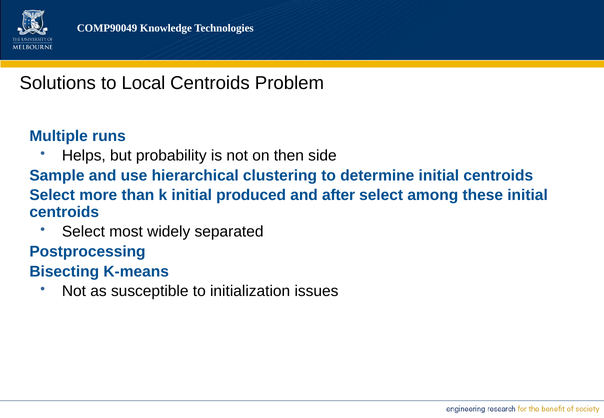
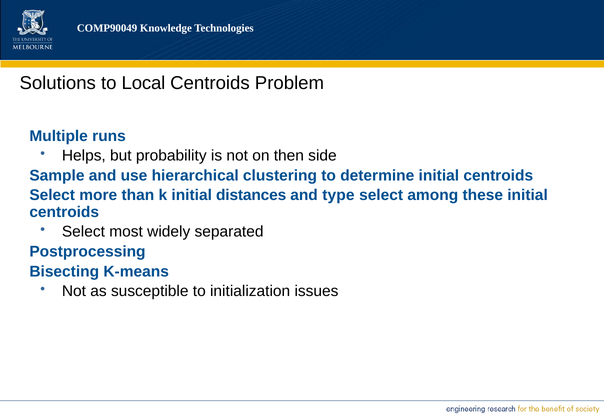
produced: produced -> distances (251, 195)
after: after -> type (338, 195)
